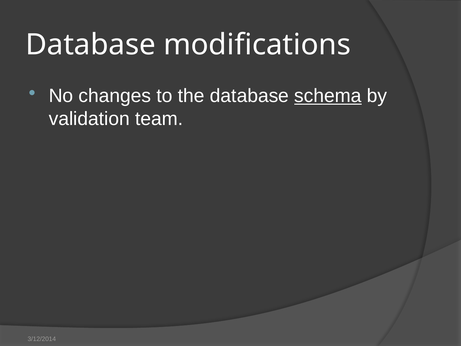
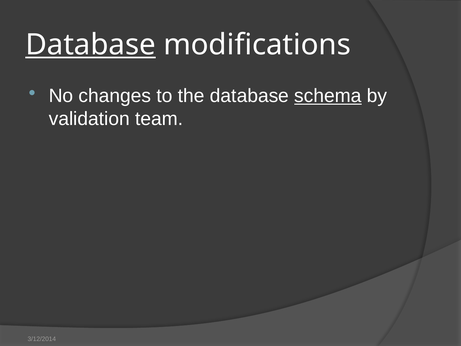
Database underline: none -> present (91, 45)
